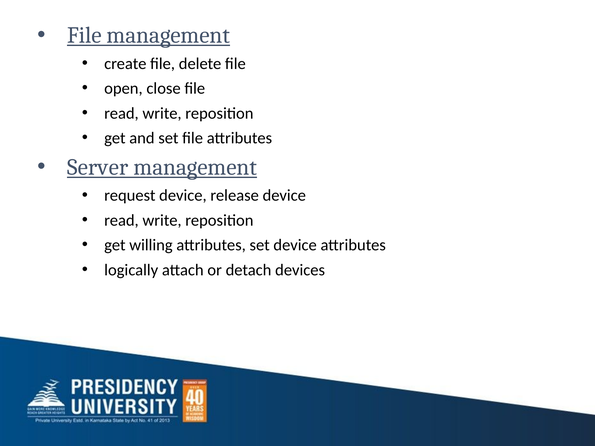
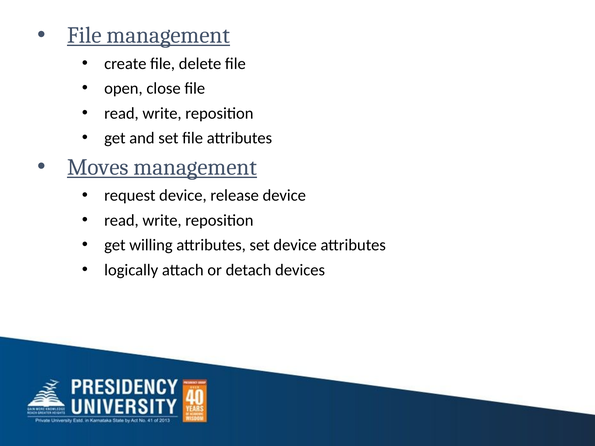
Server: Server -> Moves (98, 167)
